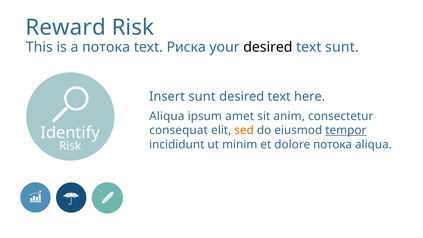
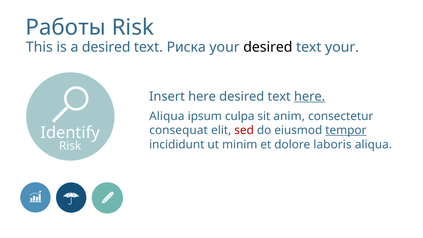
Reward: Reward -> Работы (66, 27)
a потока: потока -> desired (106, 47)
text sunt: sunt -> your (342, 47)
Insert sunt: sunt -> here (202, 96)
here underline: none -> present (310, 96)
amet: amet -> culpa (240, 116)
sed colour: orange -> red (244, 130)
dolore потока: потока -> laboris (332, 144)
